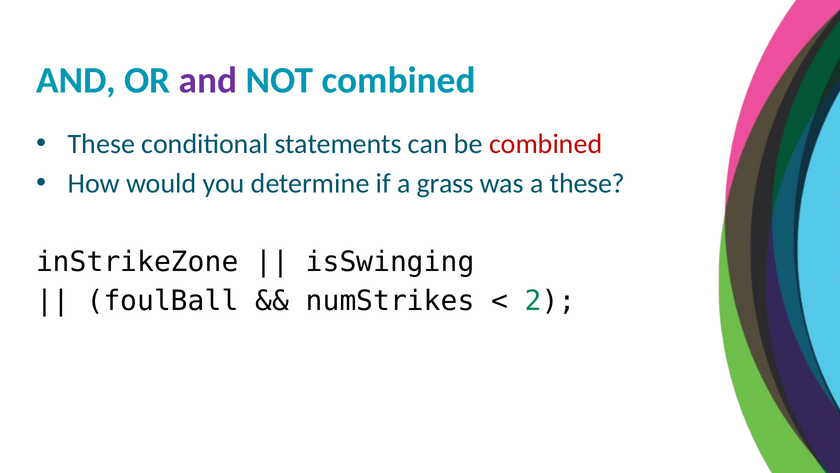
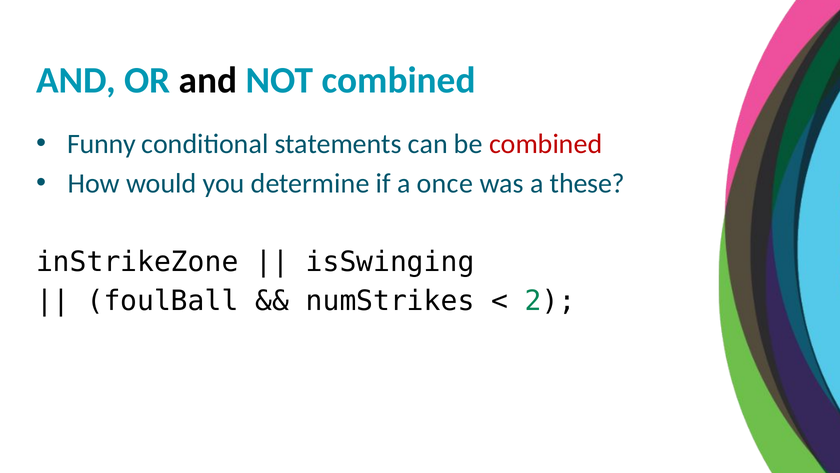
and colour: purple -> black (208, 80)
These: These -> Funny (102, 144)
grass: grass -> once (445, 183)
